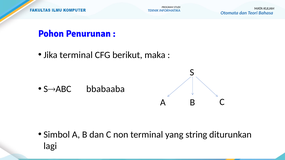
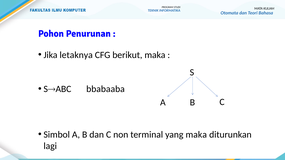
Jika terminal: terminal -> letaknya (76, 55)
yang string: string -> maka (196, 135)
